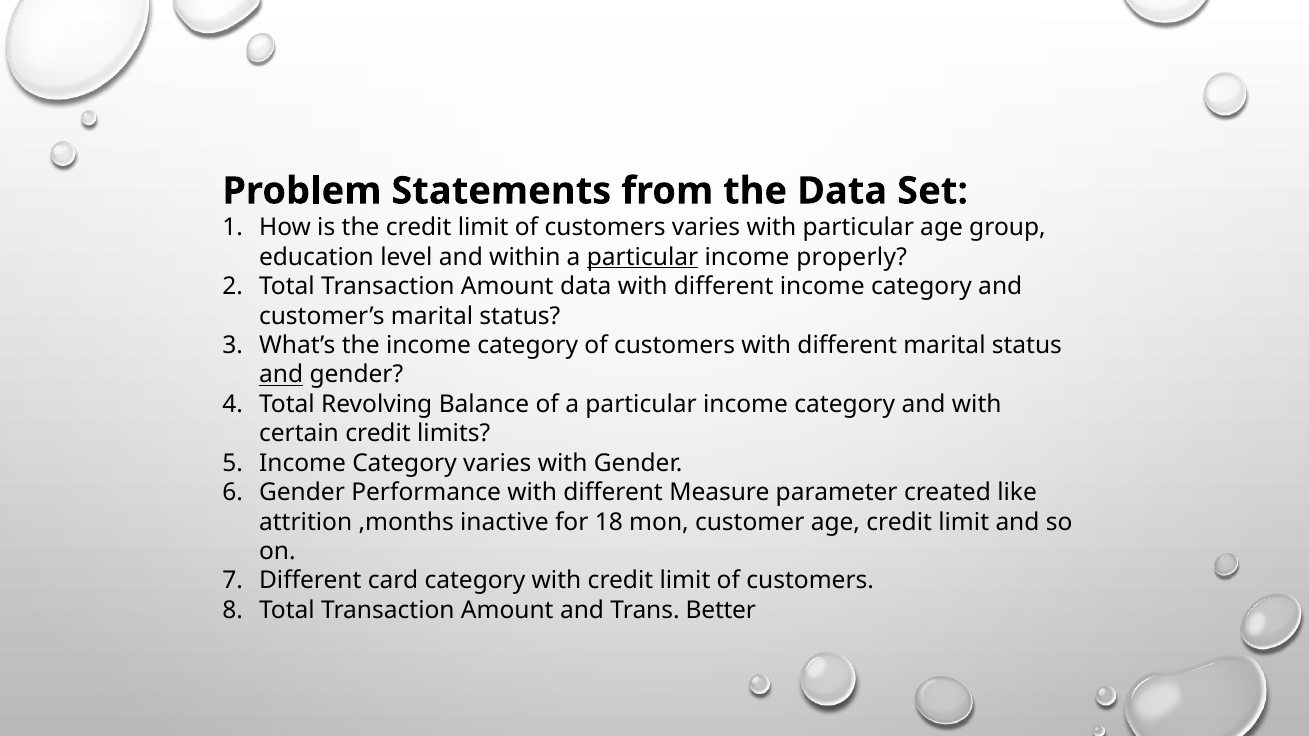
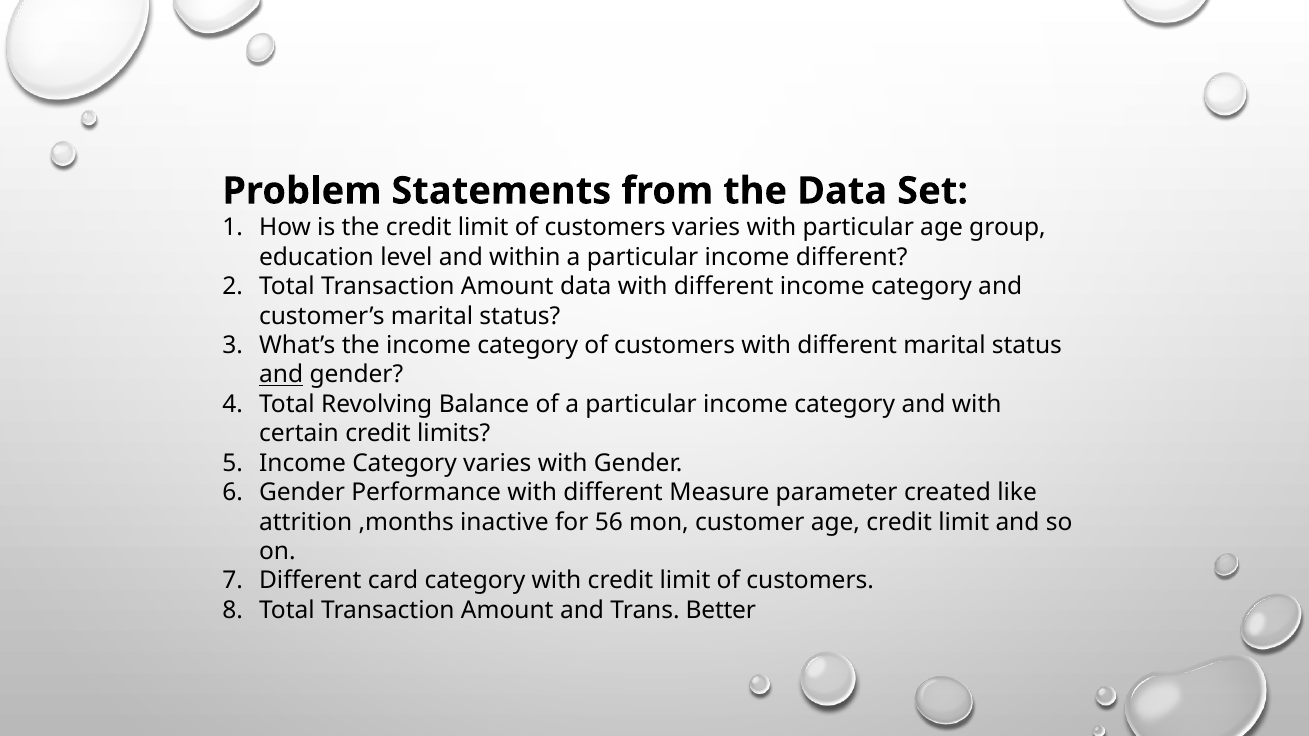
particular underline: present -> none (643, 257)
income properly: properly -> different (852, 257)
18: 18 -> 56 (609, 522)
